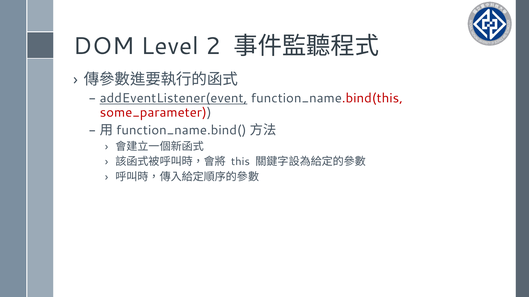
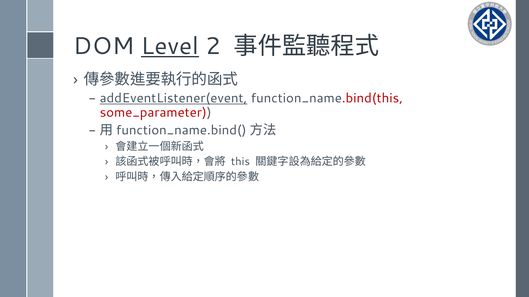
Level underline: none -> present (170, 46)
